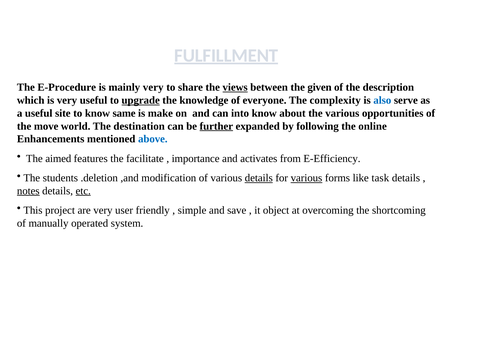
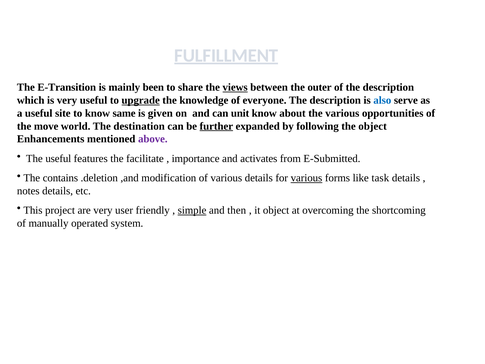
E-Procedure: E-Procedure -> E-Transition (67, 87)
mainly very: very -> been (153, 87)
given: given -> outer (320, 87)
everyone The complexity: complexity -> description (335, 100)
make: make -> given (160, 113)
into: into -> unit (240, 113)
the online: online -> object (373, 126)
above colour: blue -> purple (153, 139)
The aimed: aimed -> useful (58, 158)
E-Efficiency: E-Efficiency -> E-Submitted (332, 158)
students: students -> contains (60, 178)
details underline: present -> none (259, 178)
notes underline: present -> none (28, 191)
etc underline: present -> none (83, 191)
simple underline: none -> present (192, 210)
save: save -> then (237, 210)
